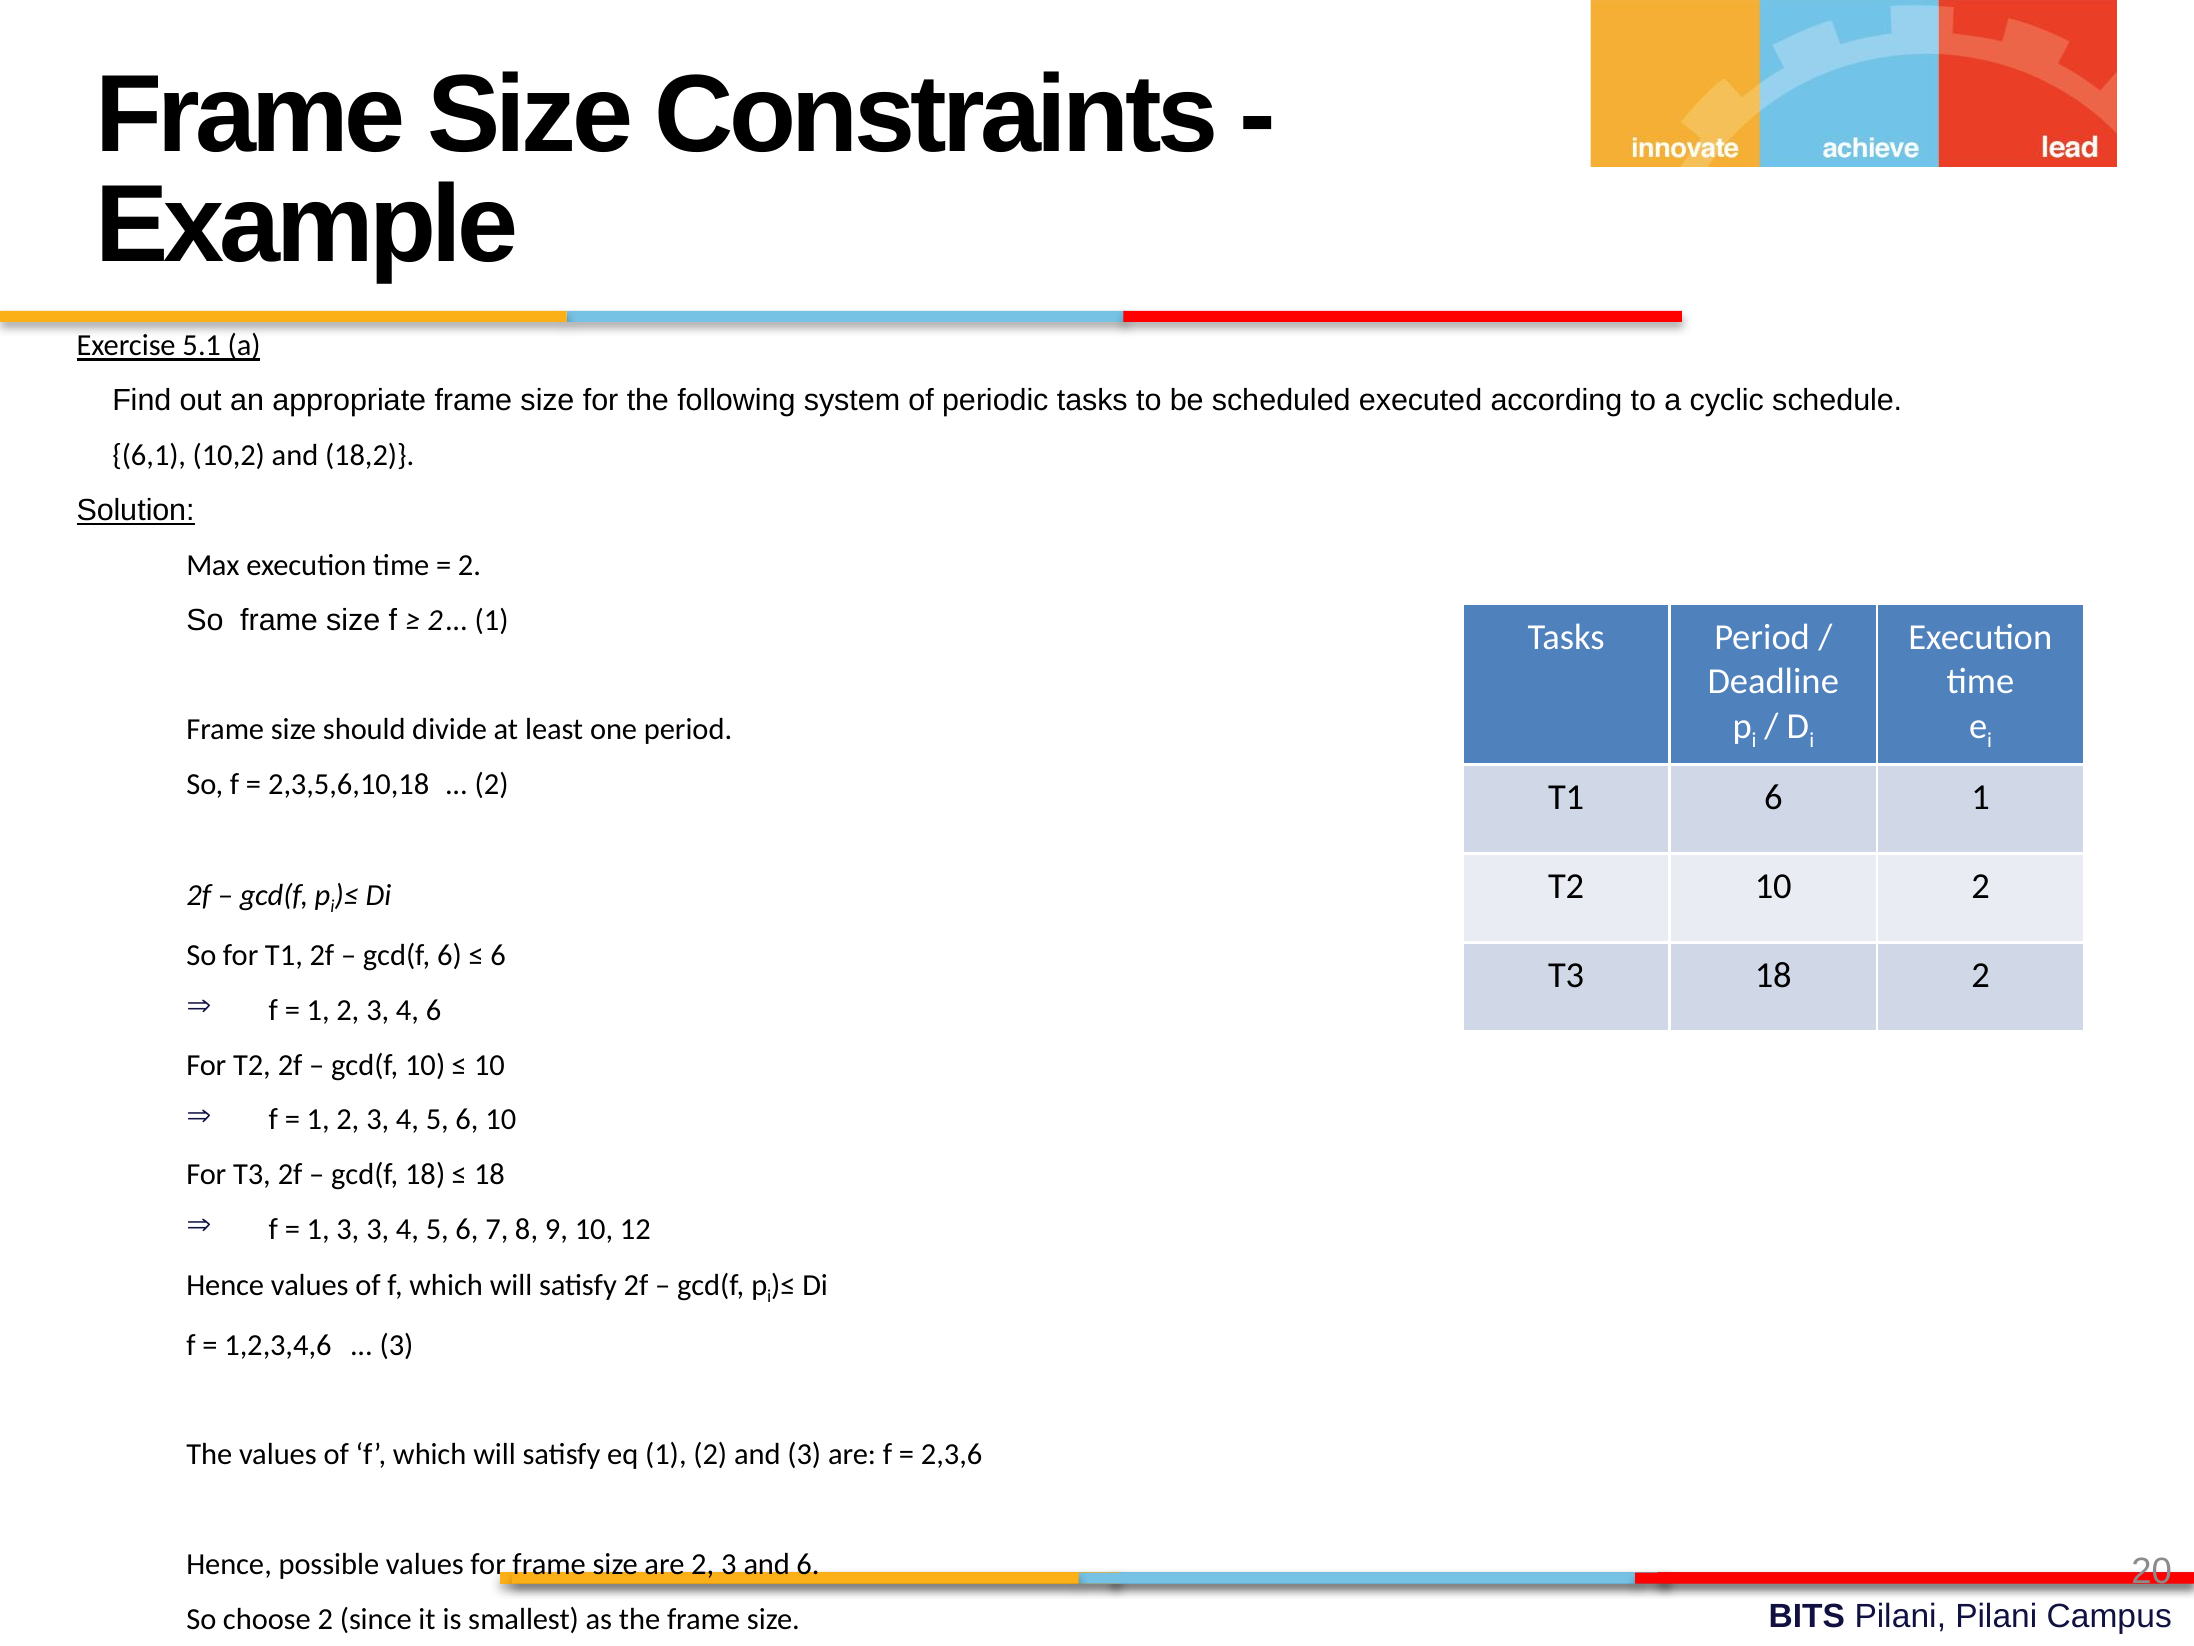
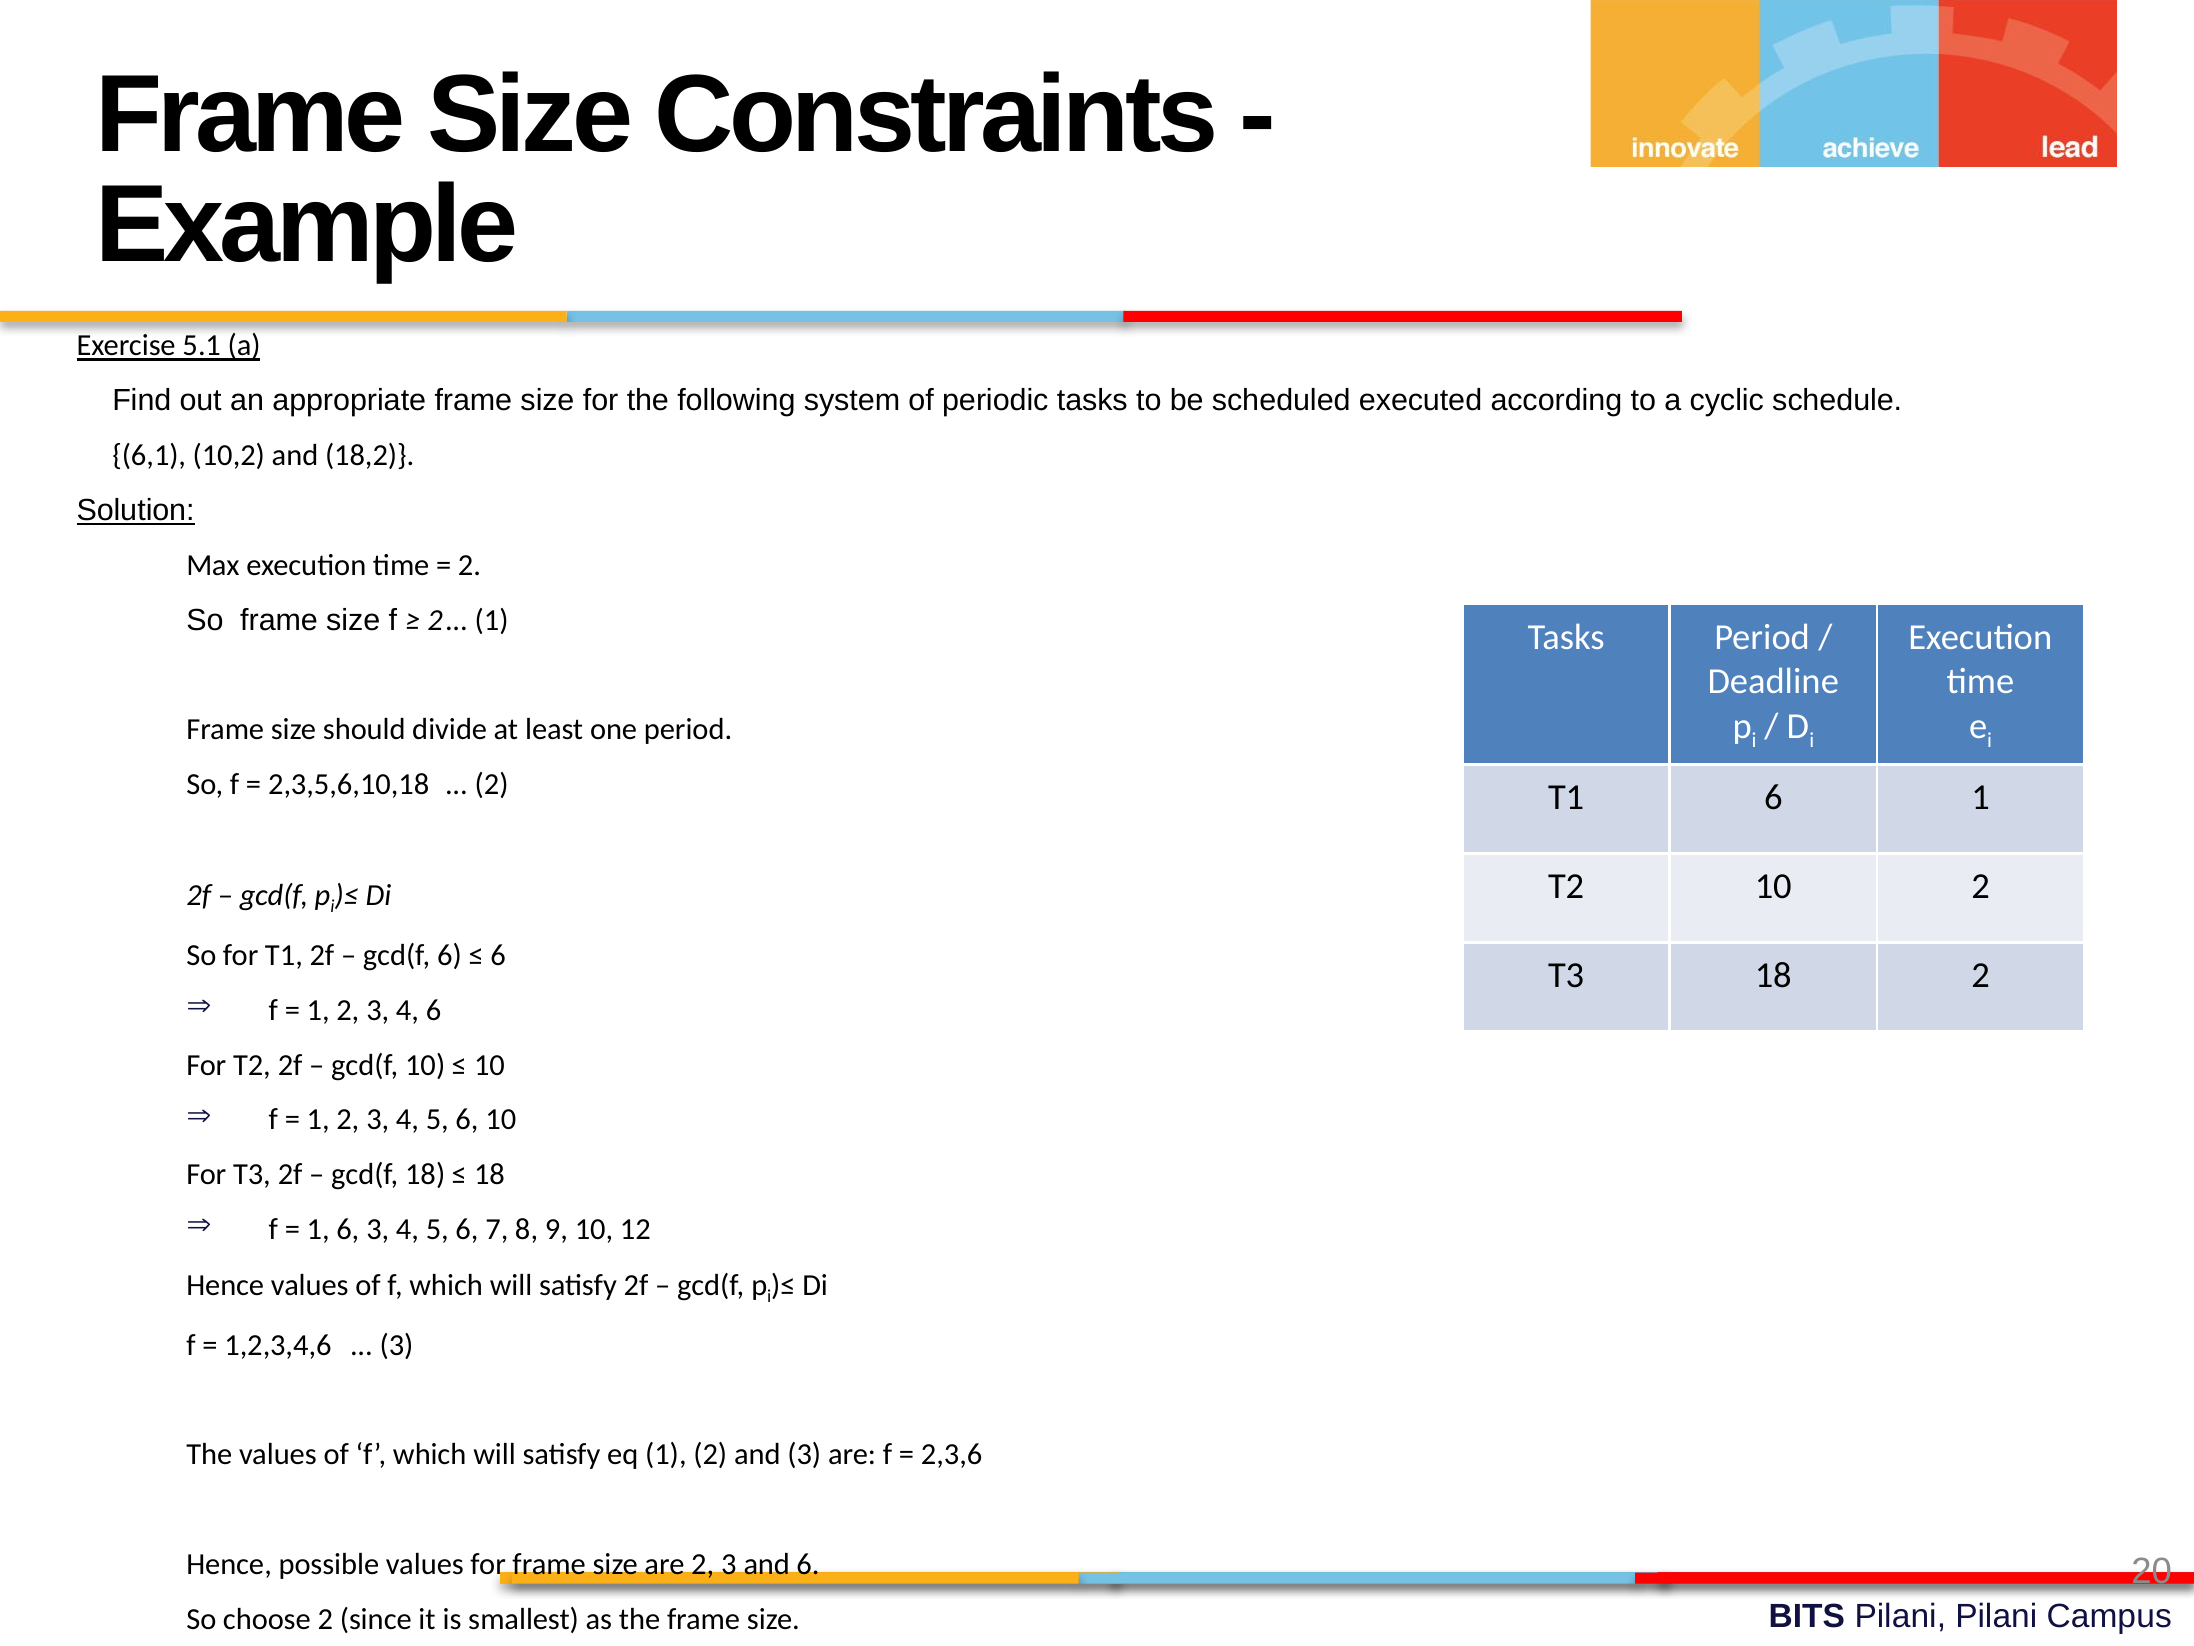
1 3: 3 -> 6 (348, 1229)
